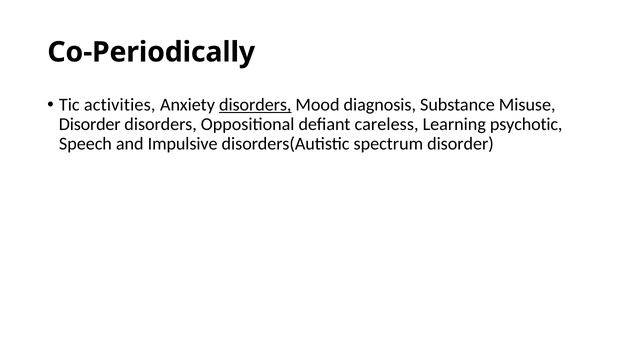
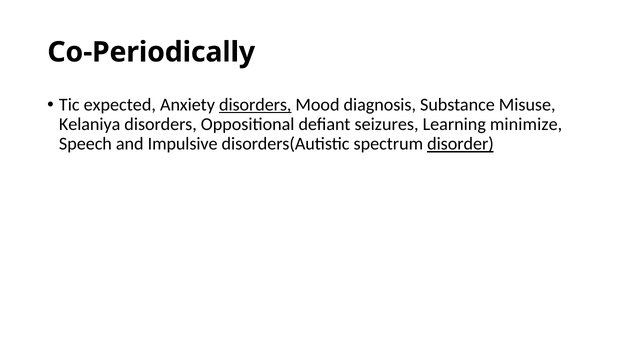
activities: activities -> expected (120, 105)
Disorder: Disorder -> Kelaniya (90, 125)
careless: careless -> seizures (387, 125)
psychotic: psychotic -> minimize (526, 125)
disorder underline: none -> present (460, 144)
